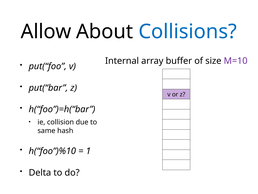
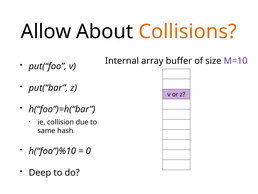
Collisions colour: blue -> orange (188, 32)
1: 1 -> 0 (88, 151)
Delta: Delta -> Deep (40, 172)
